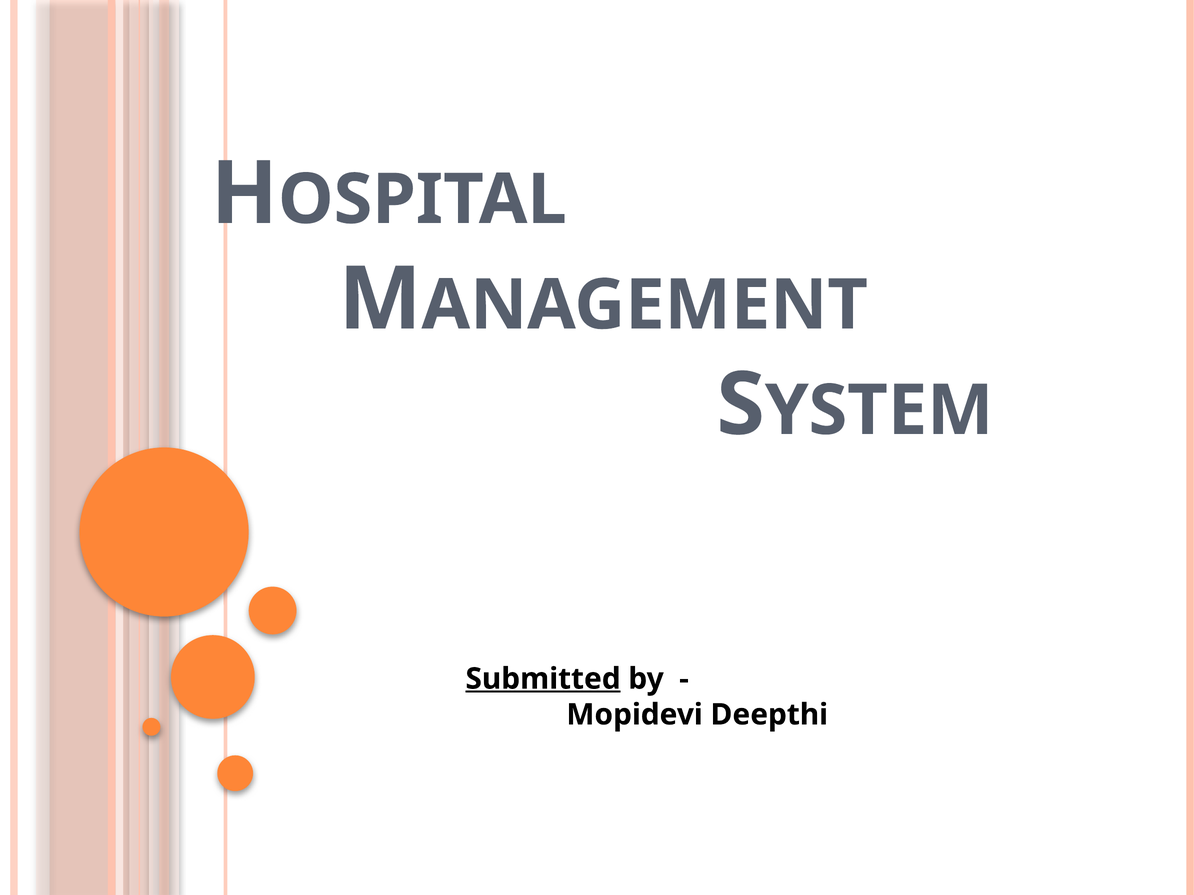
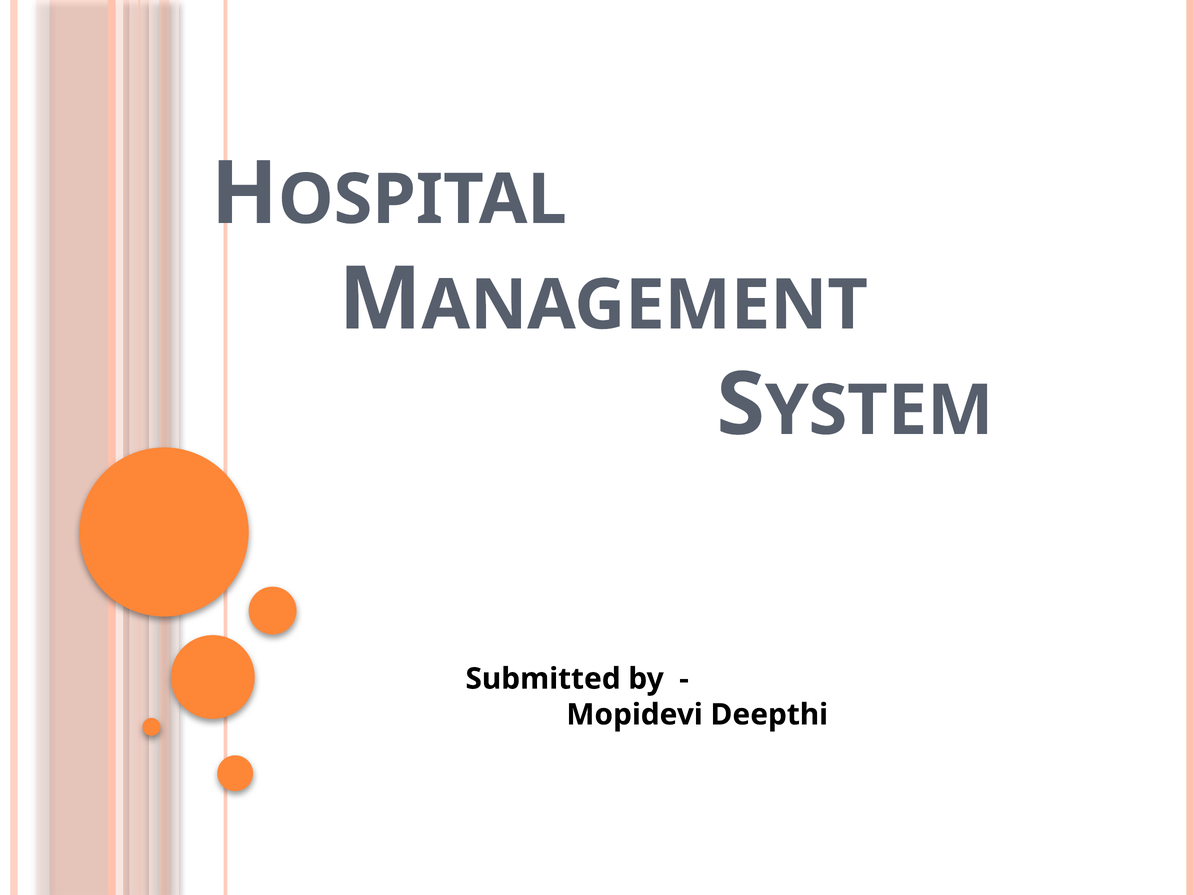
Submitted underline: present -> none (543, 679)
